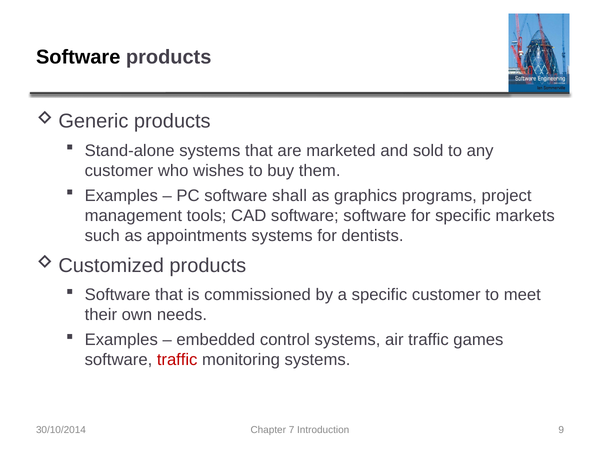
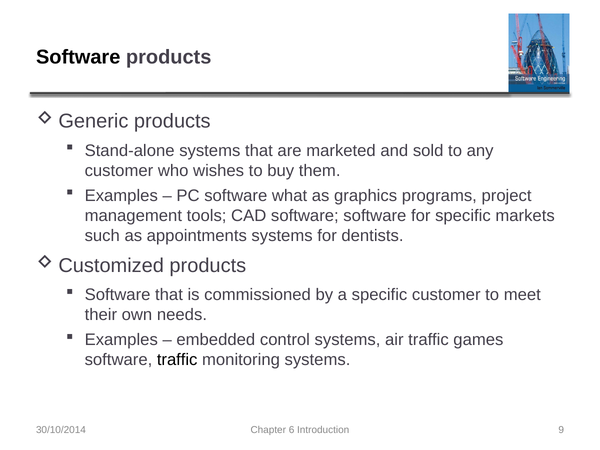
shall: shall -> what (290, 196)
traffic colour: red -> black (177, 360)
7: 7 -> 6 (292, 430)
